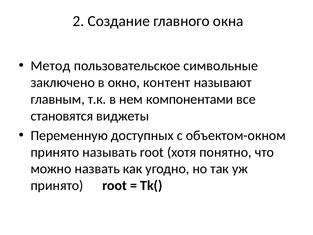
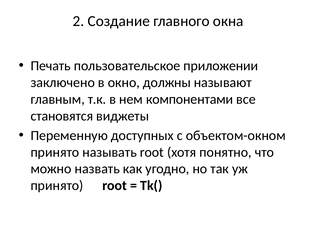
Метод: Метод -> Печать (51, 66)
символьные: символьные -> приложении (221, 66)
контент: контент -> должны (167, 82)
